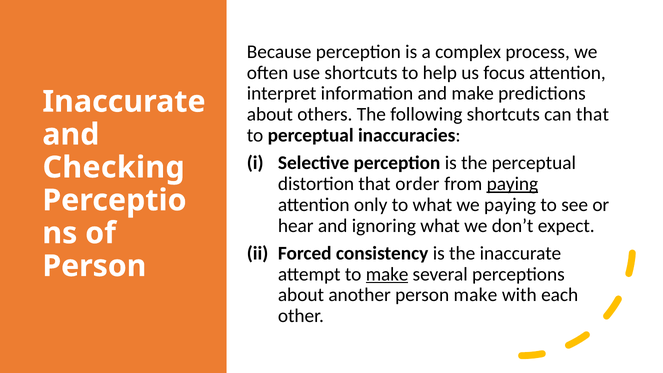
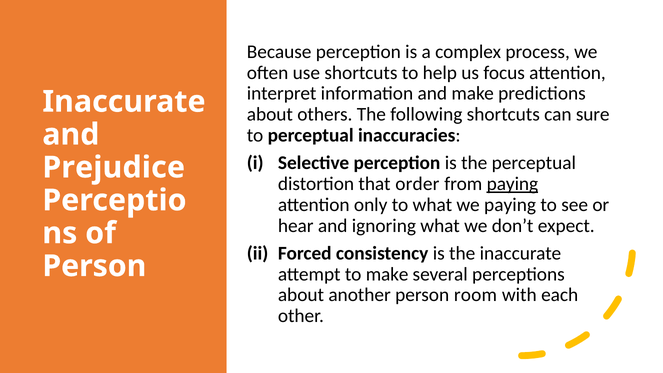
can that: that -> sure (593, 114)
Checking: Checking -> Prejudice (114, 167)
make underline: present -> none (387, 274)
person make: make -> room (475, 295)
